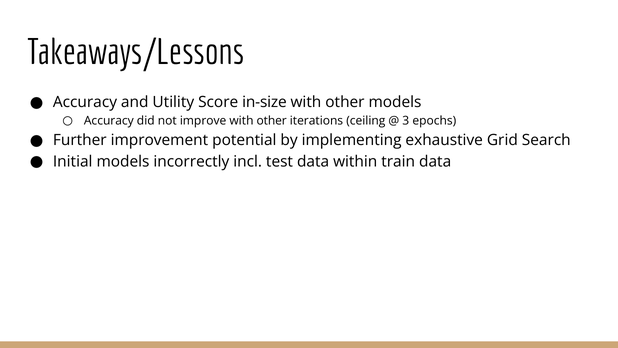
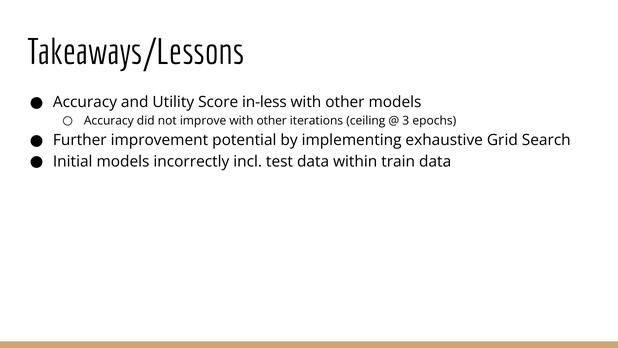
in-size: in-size -> in-less (264, 102)
